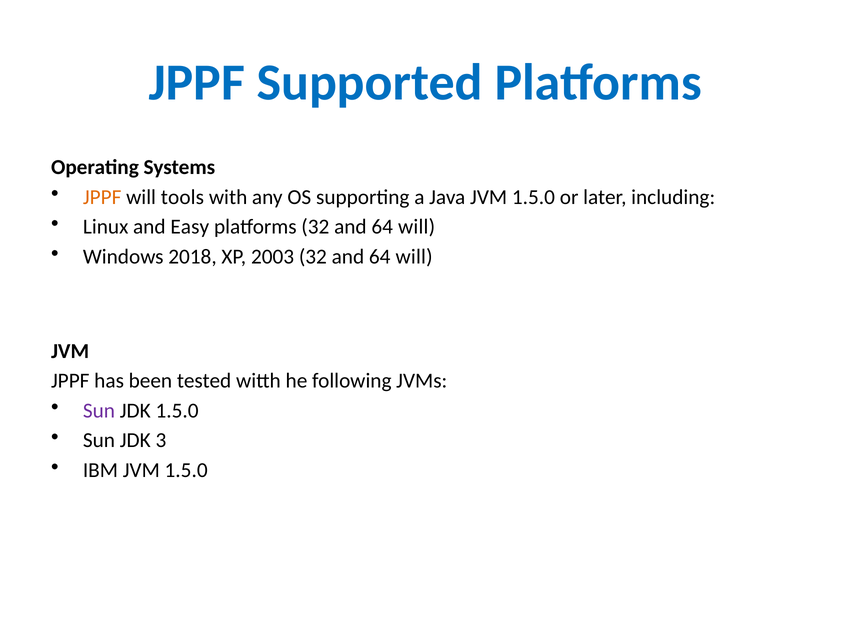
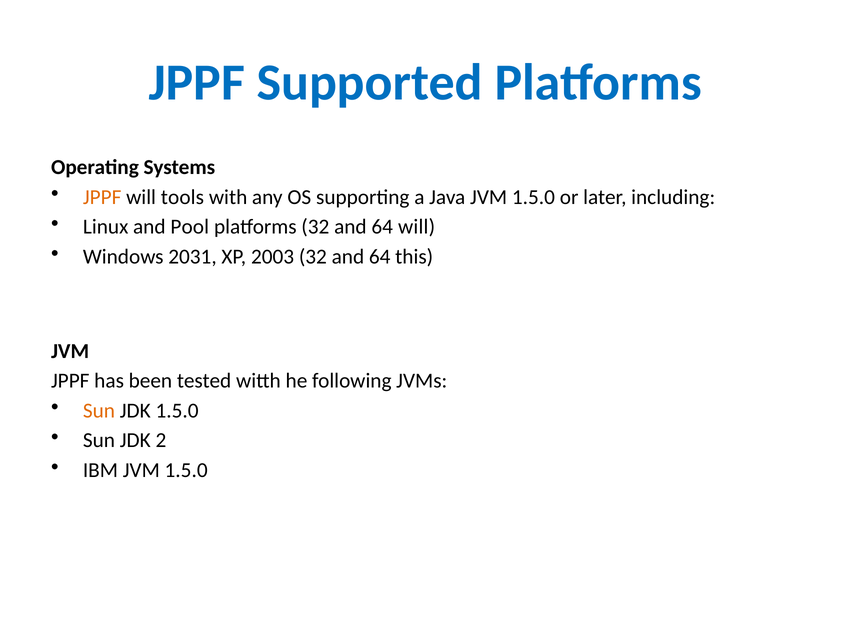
Easy: Easy -> Pool (190, 227)
2018: 2018 -> 2031 (193, 257)
will: will -> this (414, 257)
Sun colour: purple -> orange (99, 411)
3: 3 -> 2 (161, 441)
